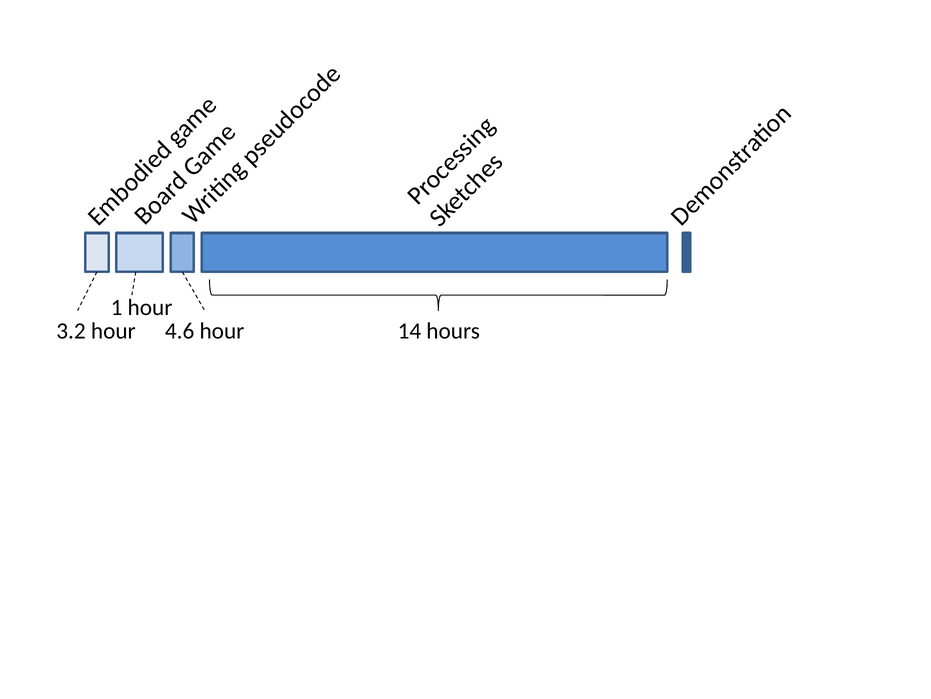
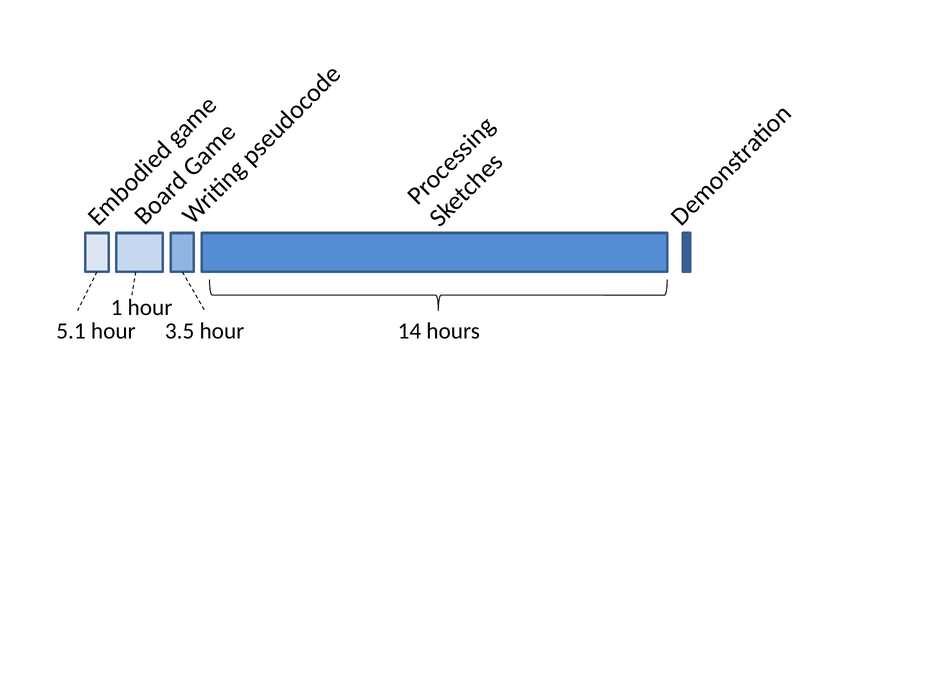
3.2: 3.2 -> 5.1 (71, 330)
4.6: 4.6 -> 3.5 (180, 330)
